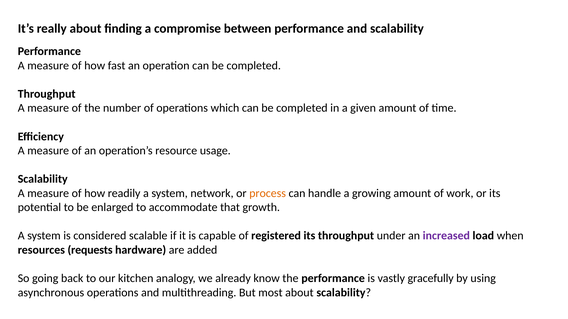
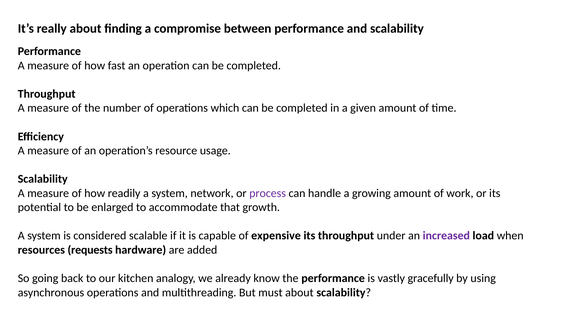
process colour: orange -> purple (268, 193)
registered: registered -> expensive (276, 236)
most: most -> must (270, 293)
